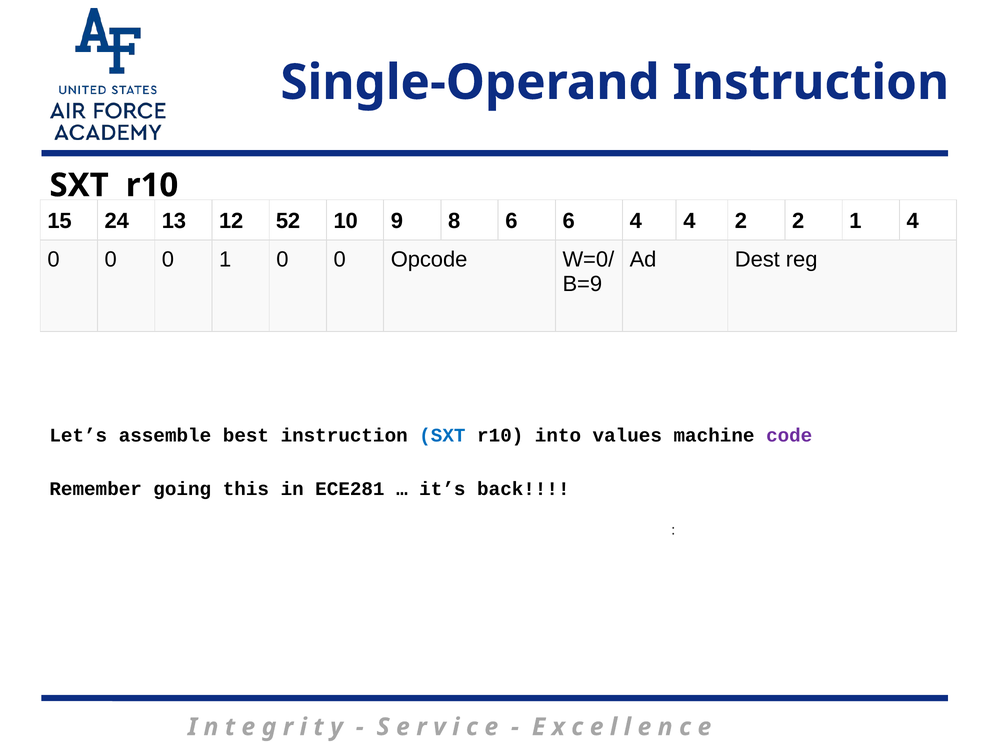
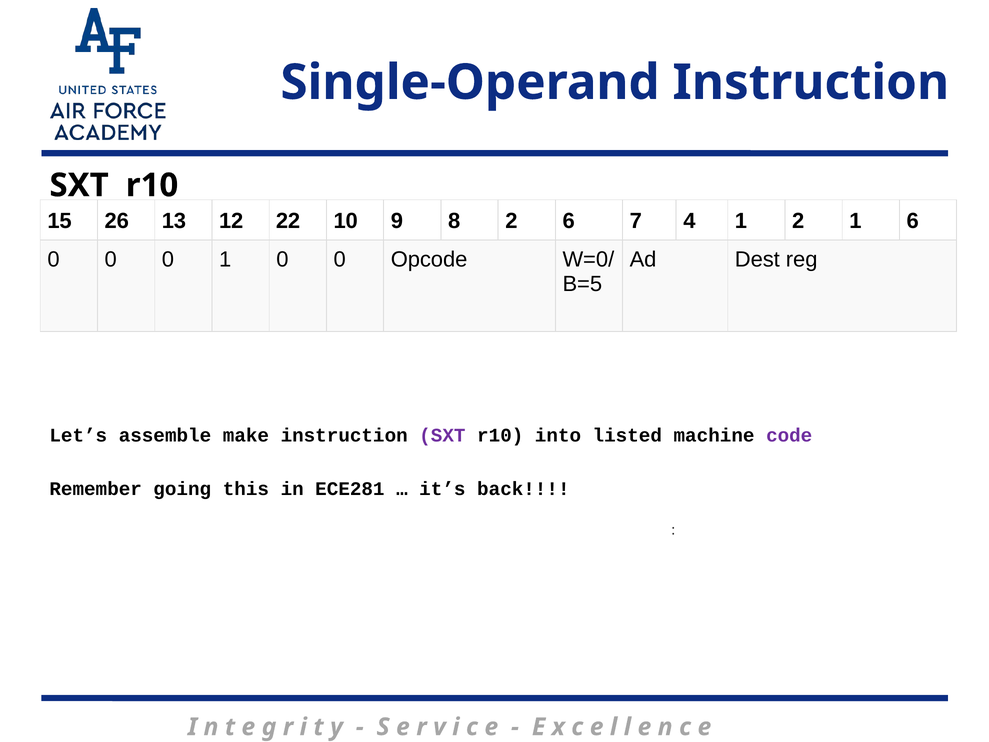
24: 24 -> 26 (117, 221)
52: 52 -> 22 (288, 221)
8 6: 6 -> 2 (511, 221)
6 4: 4 -> 7 (636, 221)
4 2: 2 -> 1 (741, 221)
1 4: 4 -> 6 (913, 221)
B=9: B=9 -> B=5 (582, 284)
best: best -> make (246, 435)
SXT colour: blue -> purple (442, 435)
values: values -> listed (627, 435)
